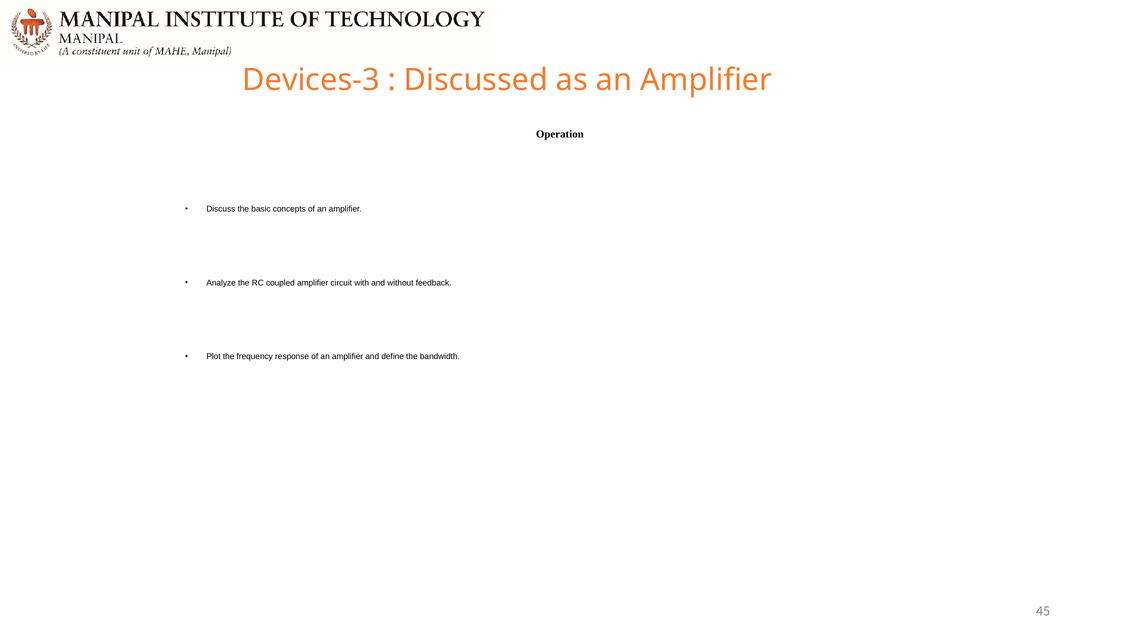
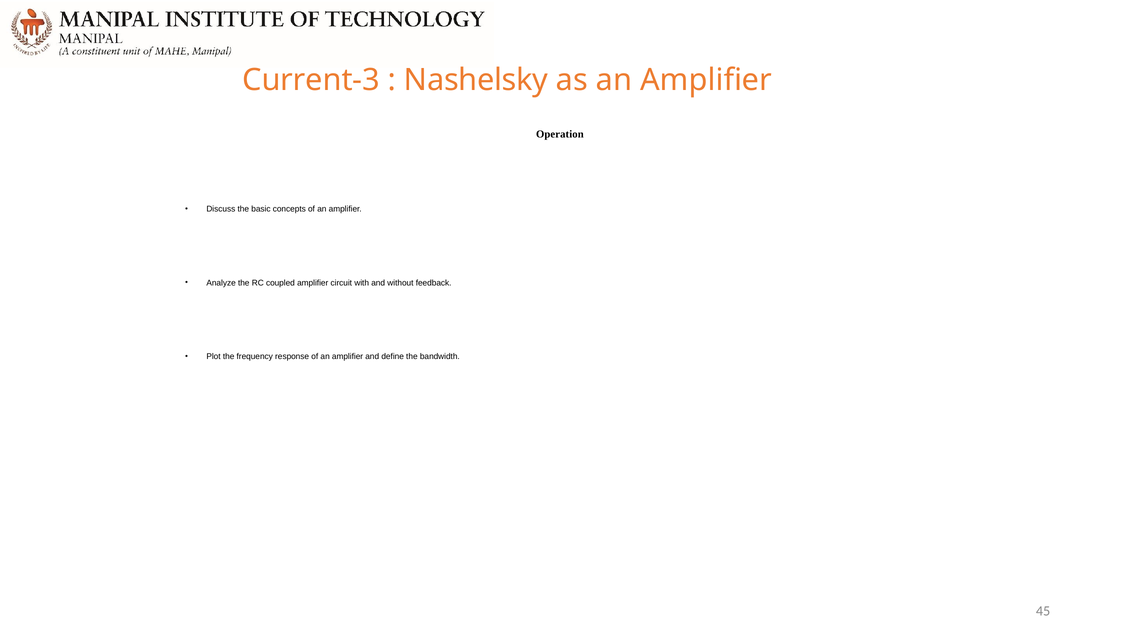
Devices-3: Devices-3 -> Current-3 (311, 80)
Discussed: Discussed -> Nashelsky (476, 80)
